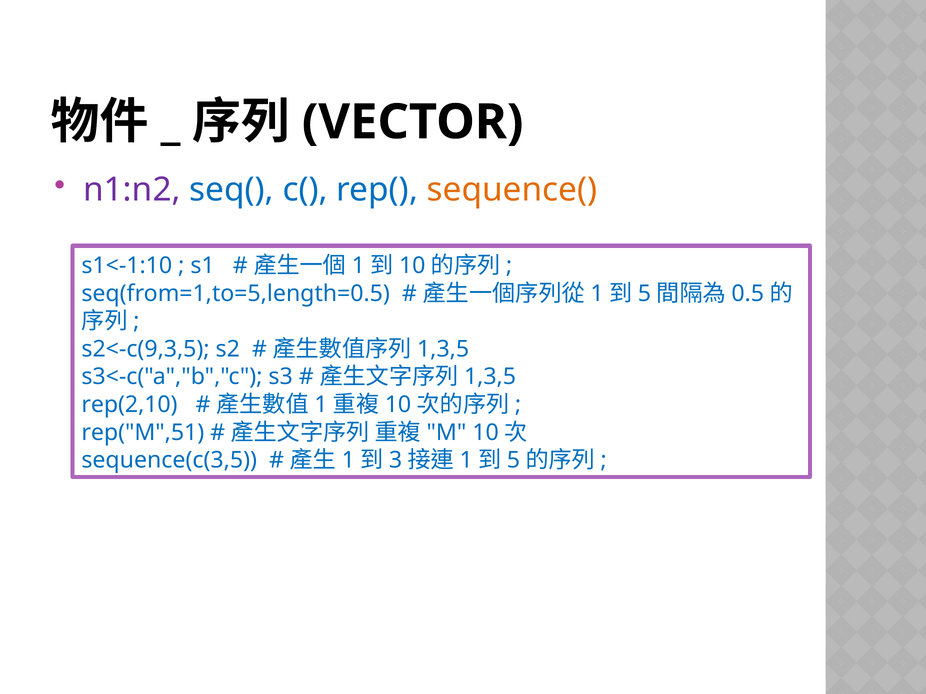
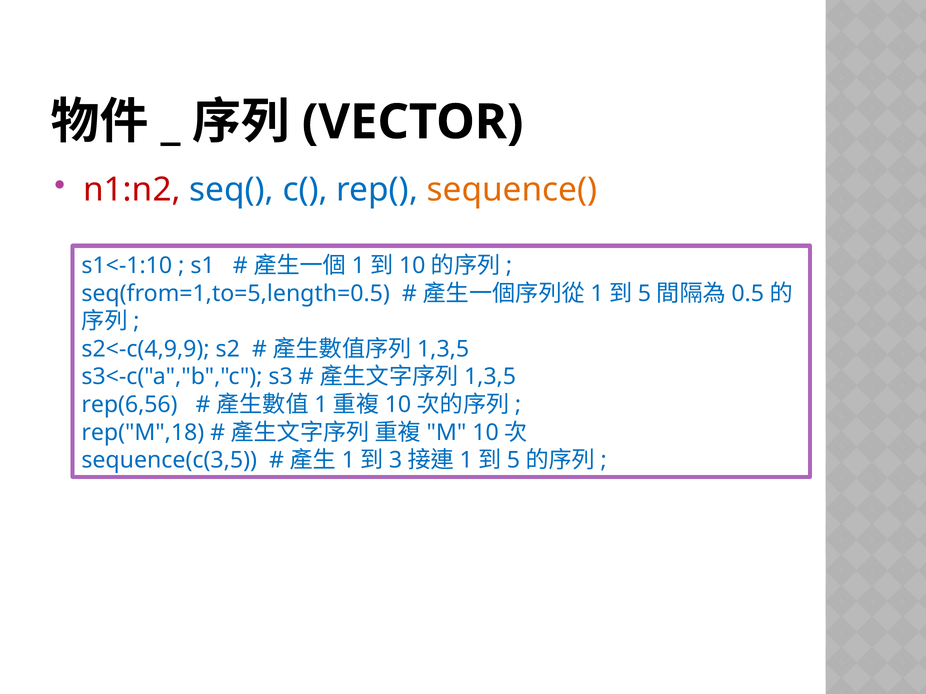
n1:n2 colour: purple -> red (132, 190)
s2<-c(9,3,5: s2<-c(9,3,5 -> s2<-c(4,9,9 (146, 349)
rep(2,10: rep(2,10 -> rep(6,56 (129, 405)
rep("M",51: rep("M",51 -> rep("M",18 (143, 433)
